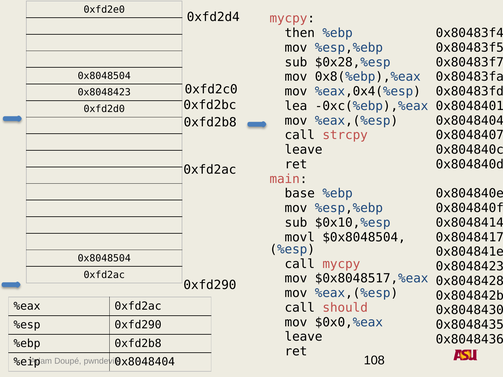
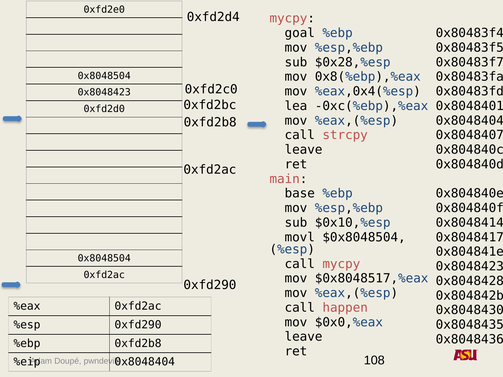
then: then -> goal (300, 33)
should: should -> happen (345, 308)
